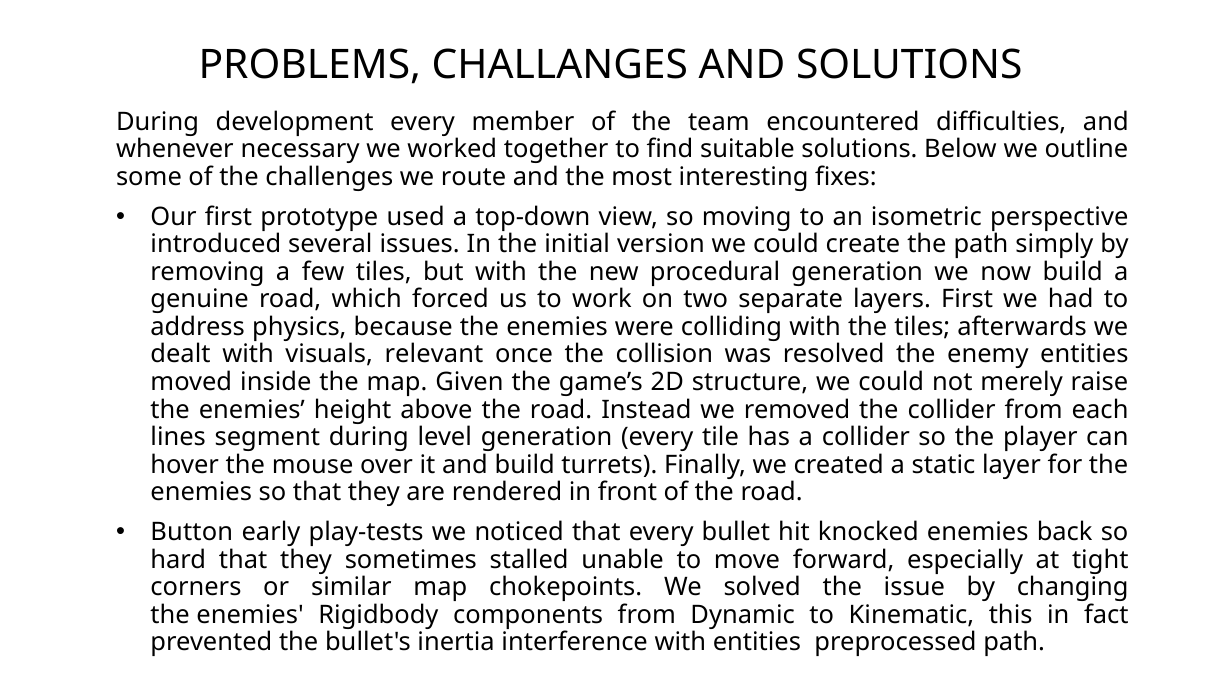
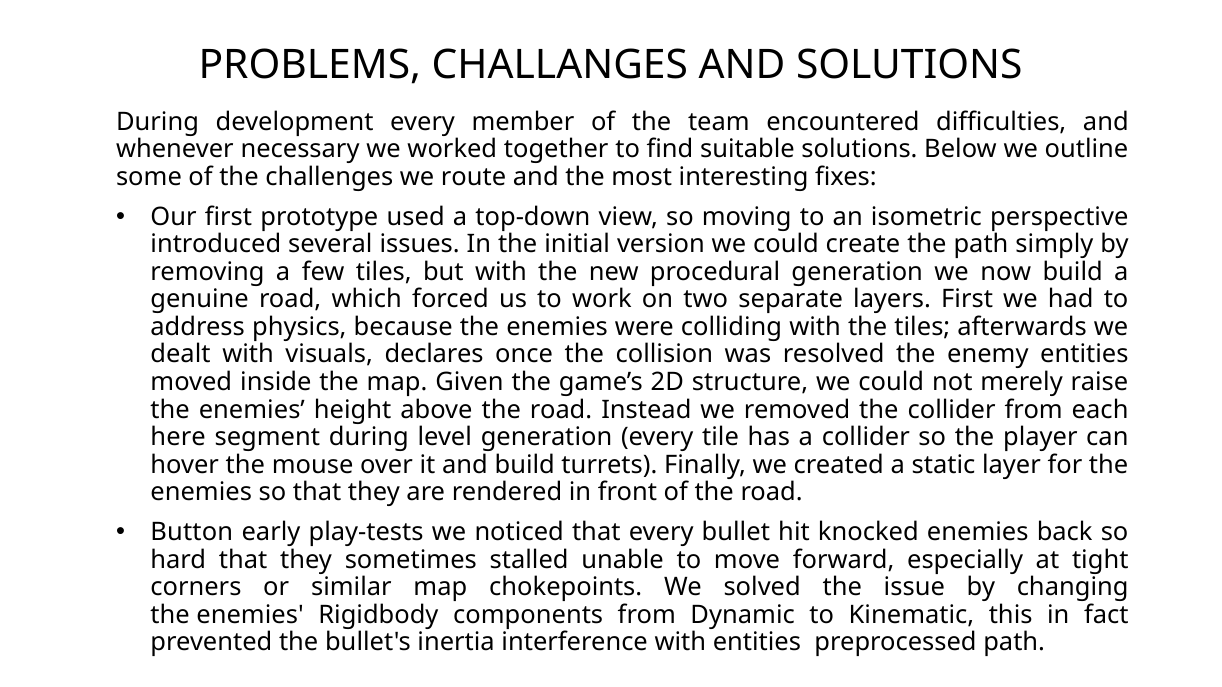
relevant: relevant -> declares (434, 355)
lines: lines -> here (178, 437)
